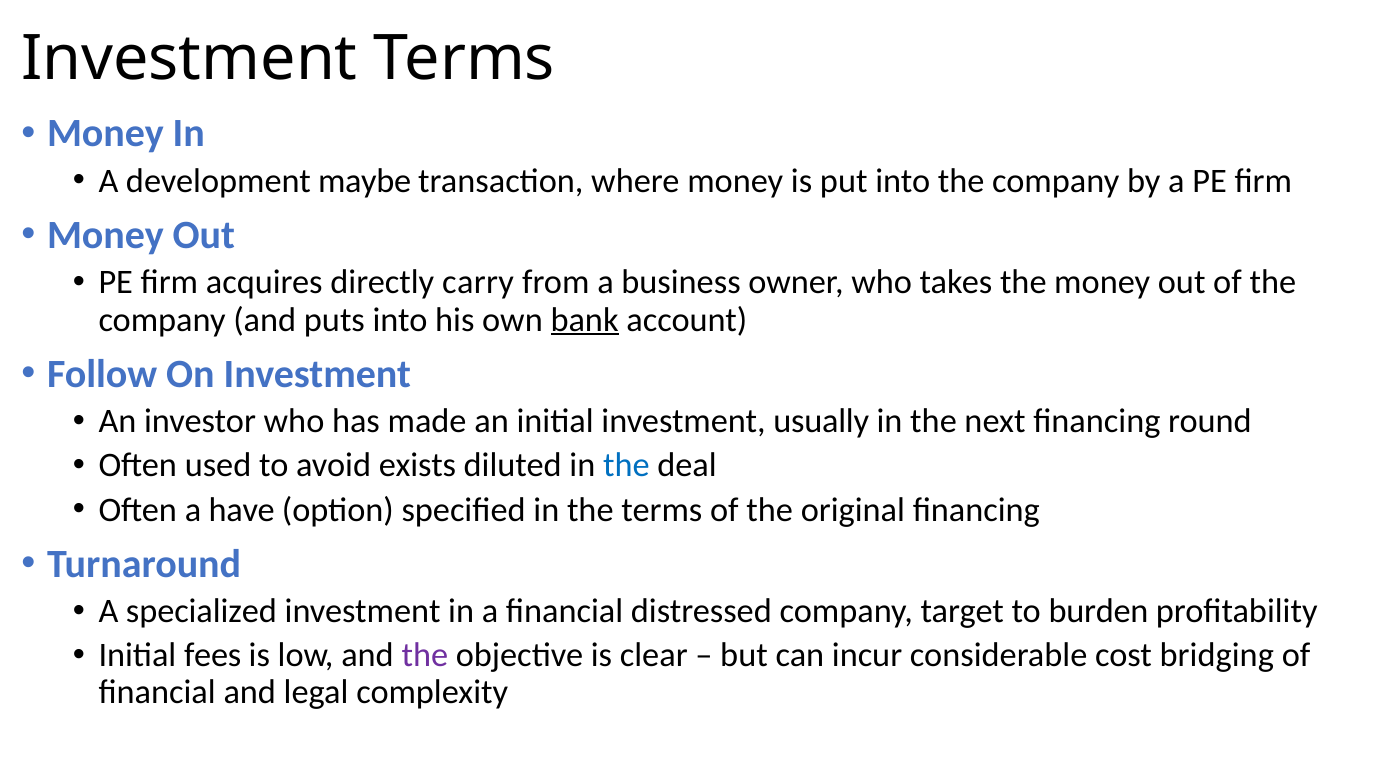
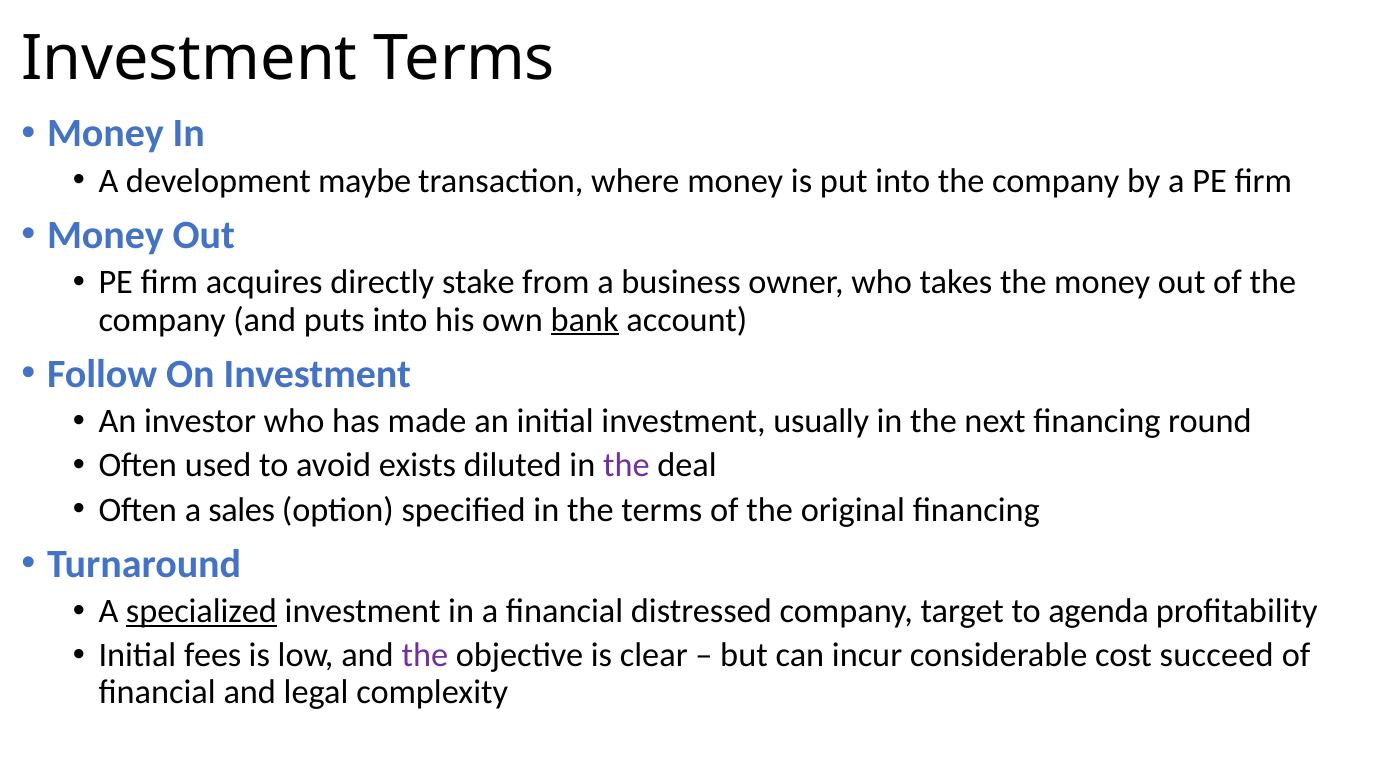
carry: carry -> stake (478, 283)
the colour: blue -> purple (626, 466)
have: have -> sales (242, 510)
specialized underline: none -> present (201, 612)
burden: burden -> agenda (1099, 612)
bridging: bridging -> succeed (1217, 656)
